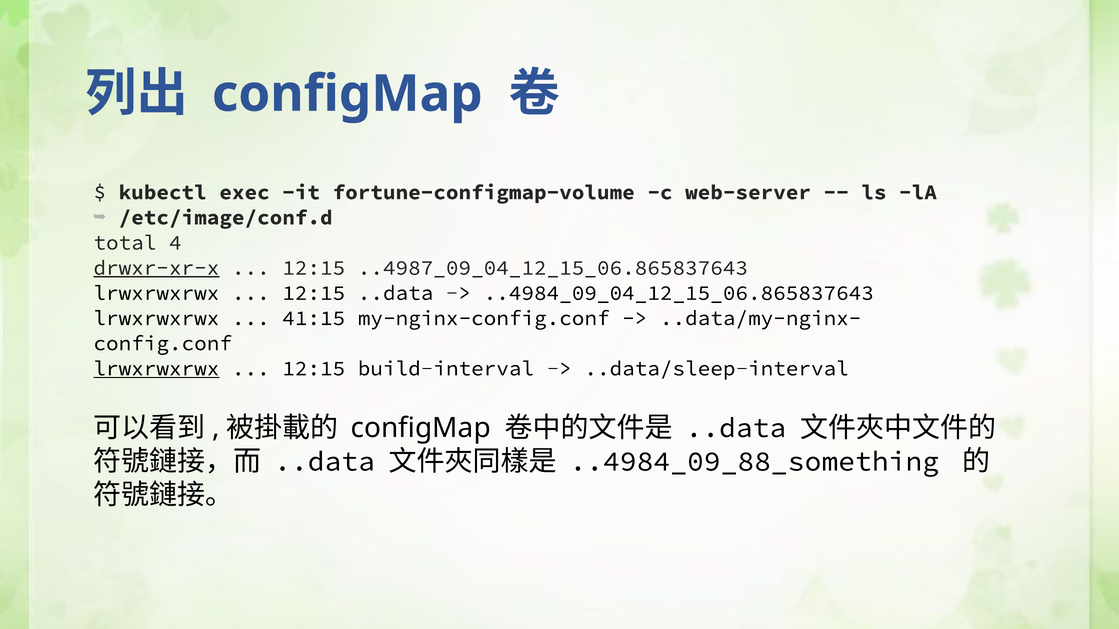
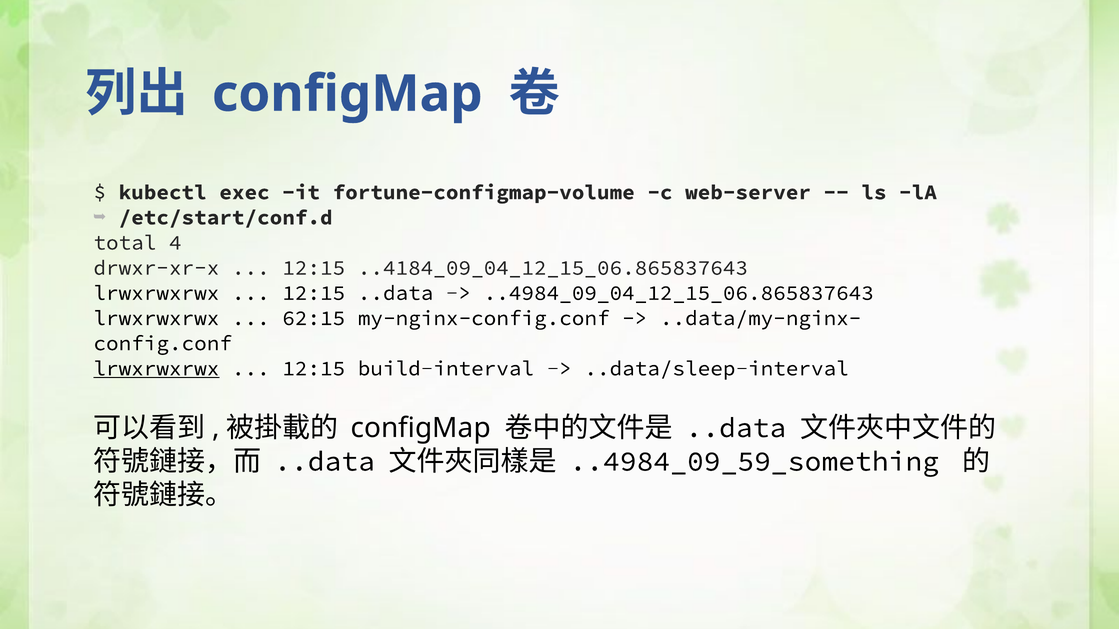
/etc/image/conf.d: /etc/image/conf.d -> /etc/start/conf.d (226, 218)
drwxr-xr-x underline: present -> none (156, 268)
..4987_09_04_12_15_06.865837643: ..4987_09_04_12_15_06.865837643 -> ..4184_09_04_12_15_06.865837643 (553, 268)
41:15: 41:15 -> 62:15 (314, 318)
..4984_09_88_something: ..4984_09_88_something -> ..4984_09_59_something (754, 462)
